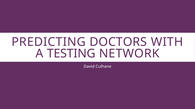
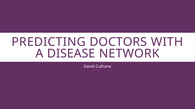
TESTING: TESTING -> DISEASE (71, 54)
